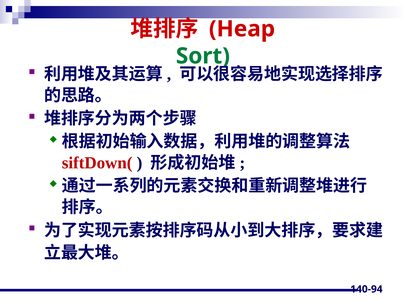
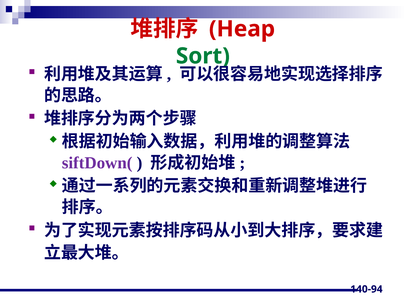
siftDown( colour: red -> purple (97, 163)
